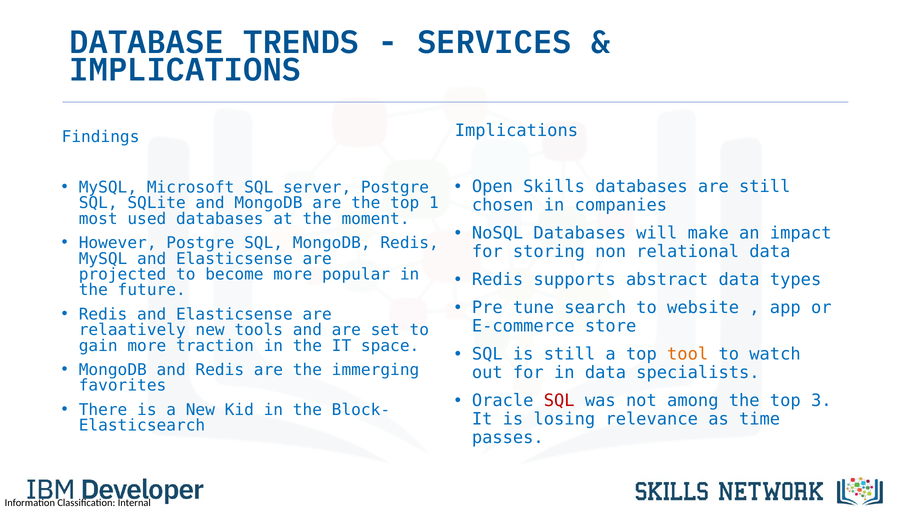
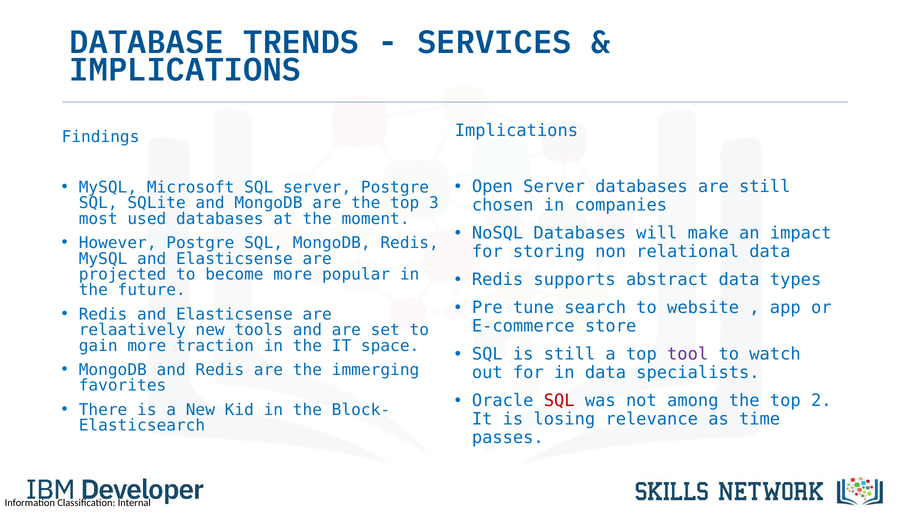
Open Skills: Skills -> Server (554, 186)
1: 1 -> 3 (434, 203)
tool colour: orange -> purple (688, 354)
3: 3 -> 2 (821, 400)
